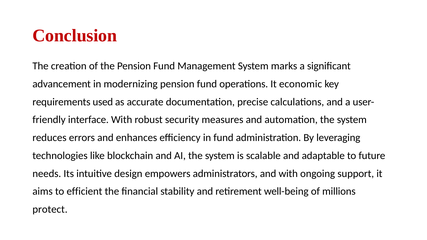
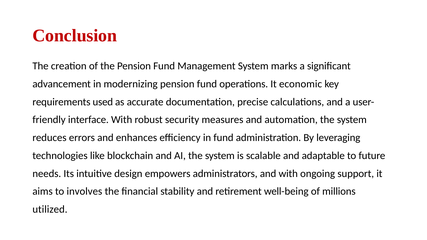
efficient: efficient -> involves (84, 192)
protect: protect -> utilized (50, 210)
